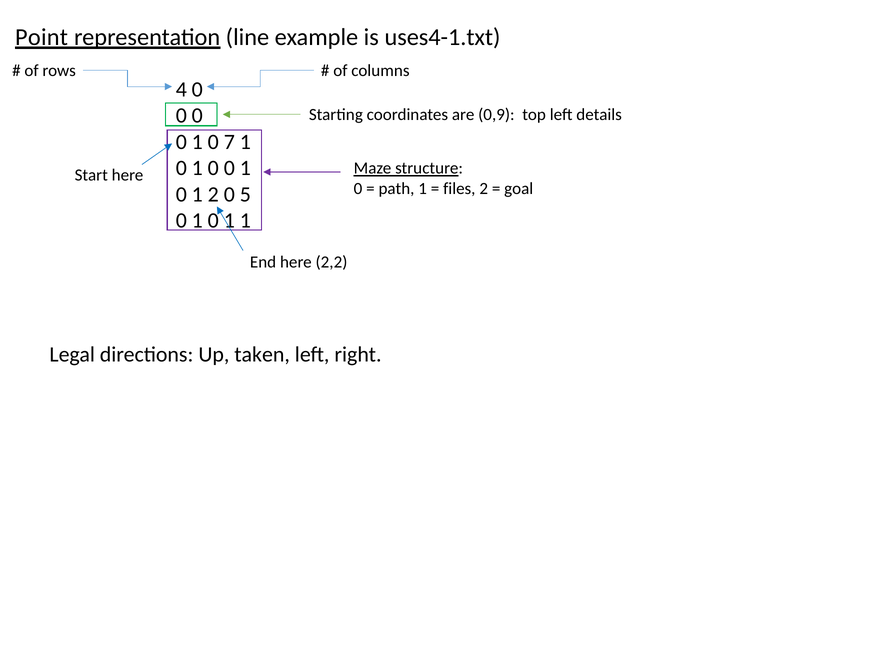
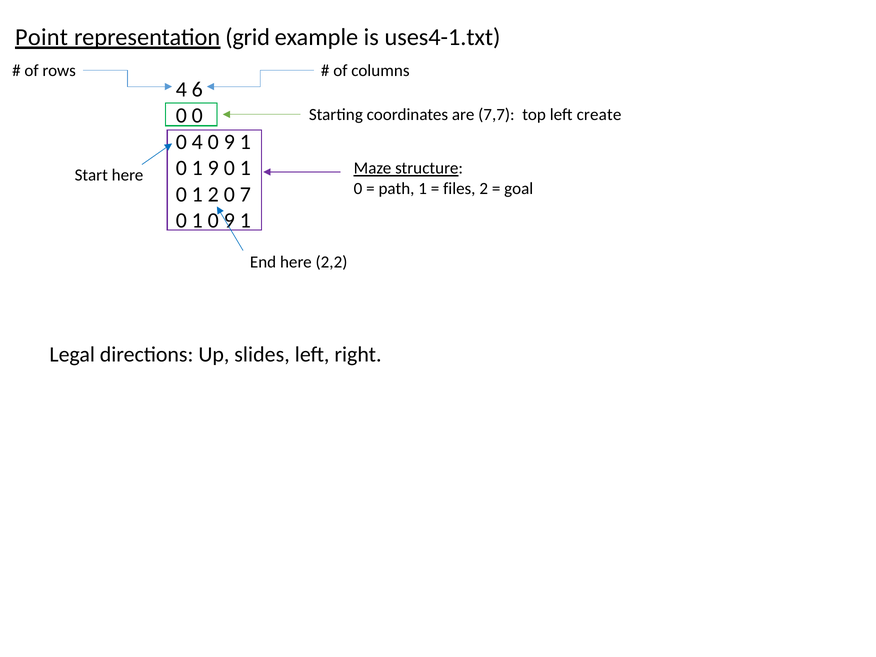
line: line -> grid (248, 37)
4 0: 0 -> 6 (197, 89)
0,9: 0,9 -> 7,7 (496, 115)
details: details -> create (599, 115)
1: 1 -> 4 (197, 142)
7: 7 -> 9 (229, 142)
0: 0 -> 9 (213, 168)
5: 5 -> 7 (245, 194)
1: 1 -> 9 (229, 221)
taken: taken -> slides (262, 355)
